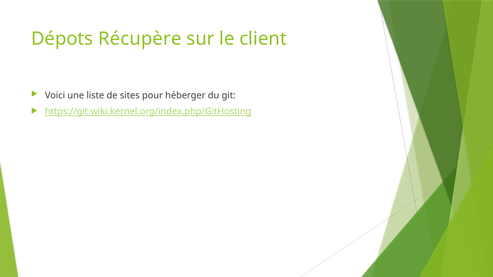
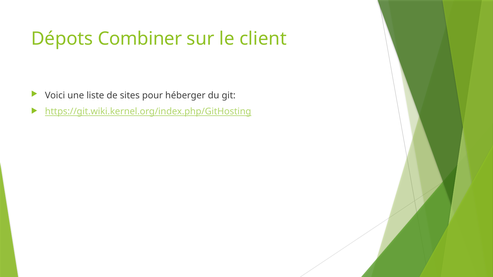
Récupère: Récupère -> Combiner (140, 39)
